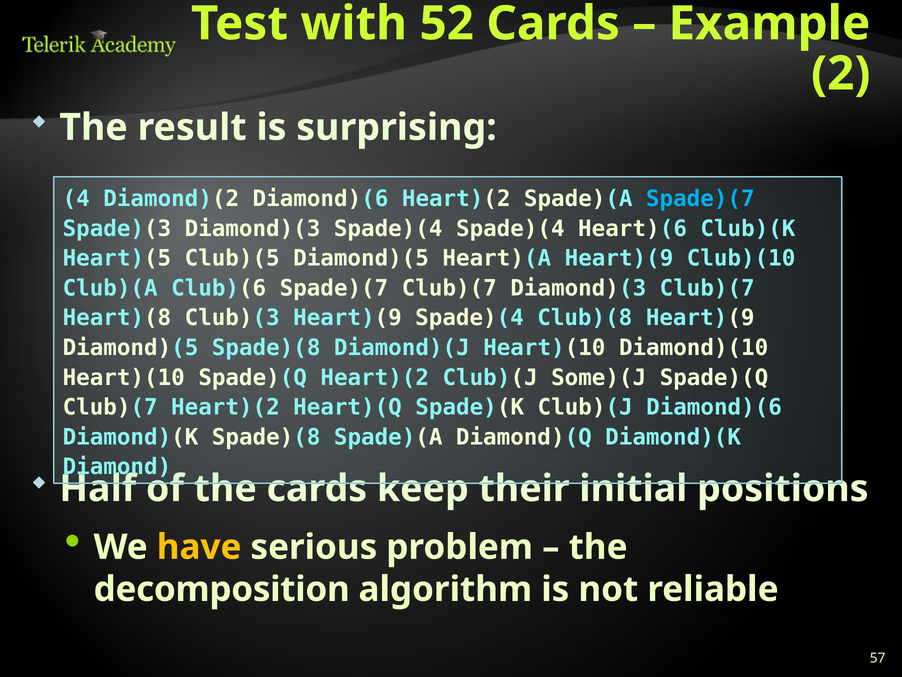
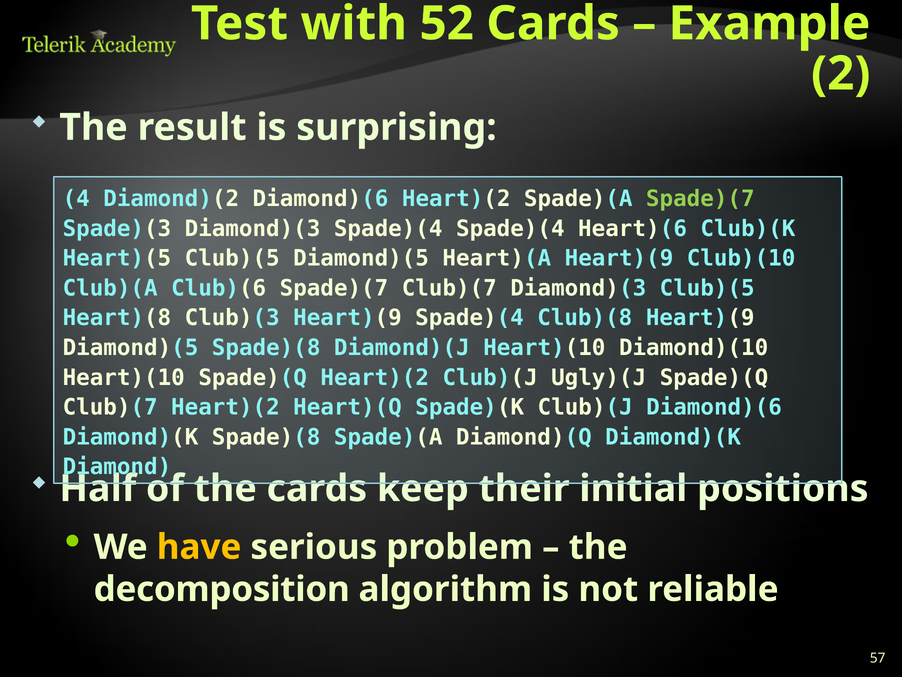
Spade)(7 colour: light blue -> light green (700, 199)
Diamond)(3 Club)(7: Club)(7 -> Club)(5 (707, 288)
Some)(J: Some)(J -> Ugly)(J (599, 377)
